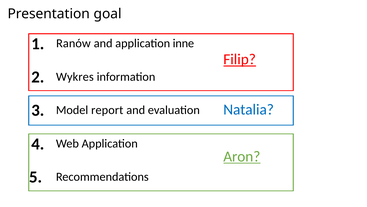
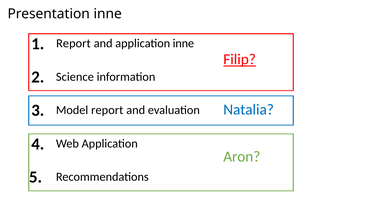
Presentation goal: goal -> inne (108, 14)
1 Ranów: Ranów -> Report (73, 43)
Wykres: Wykres -> Science (75, 76)
Aron underline: present -> none (242, 156)
